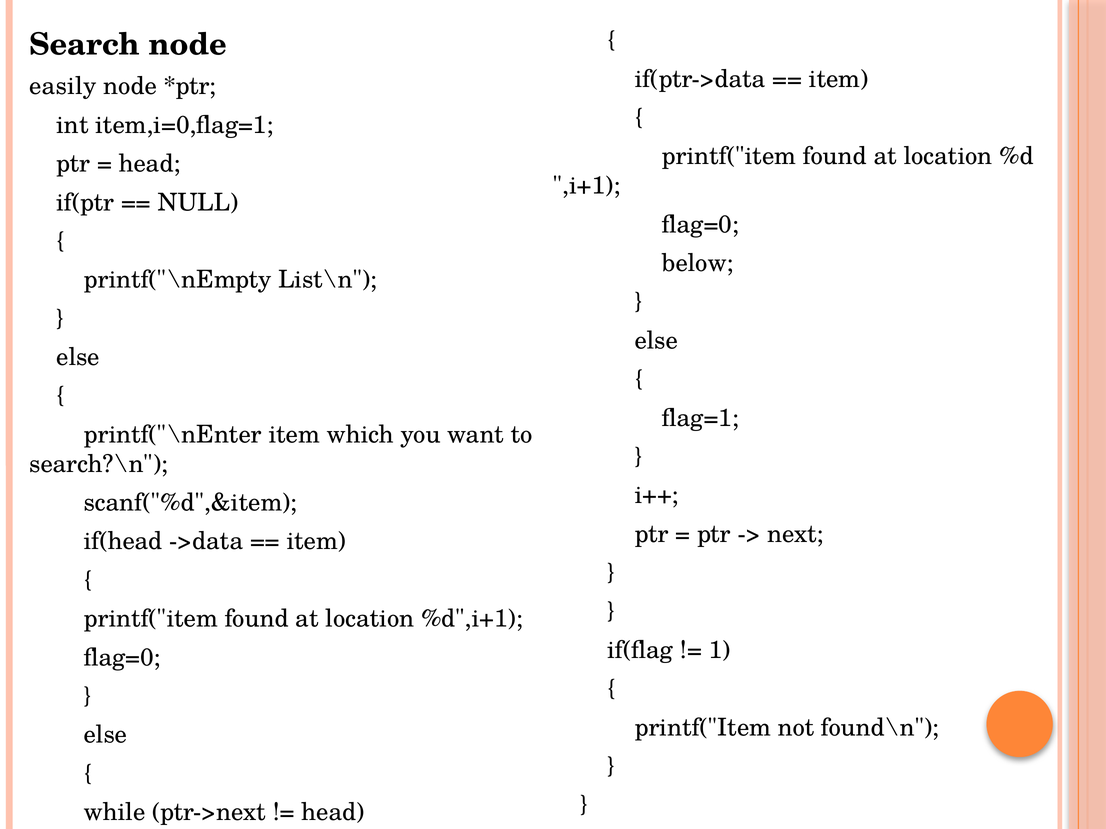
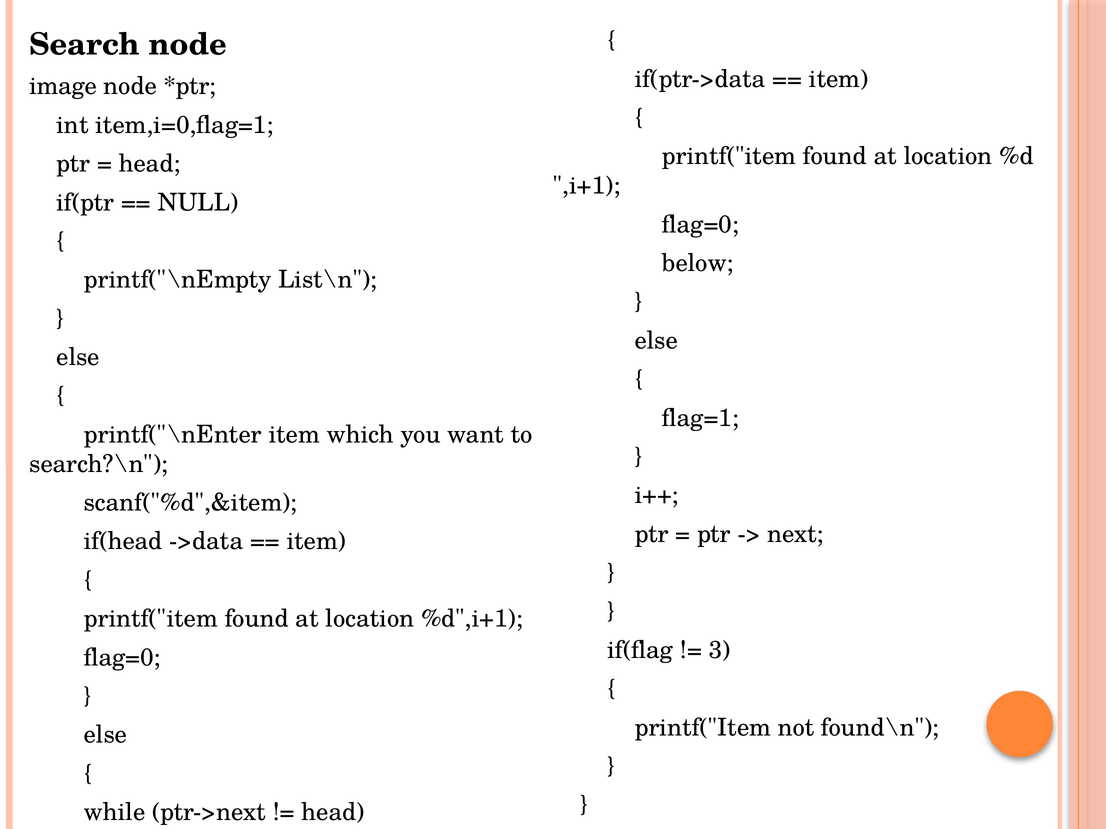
easily: easily -> image (63, 86)
1: 1 -> 3 (720, 650)
